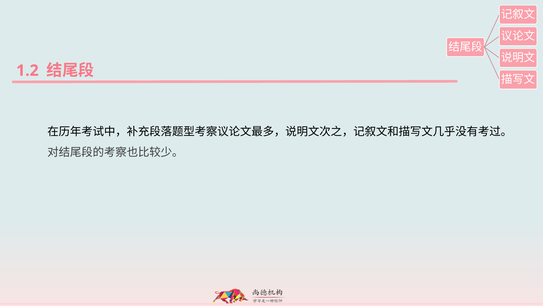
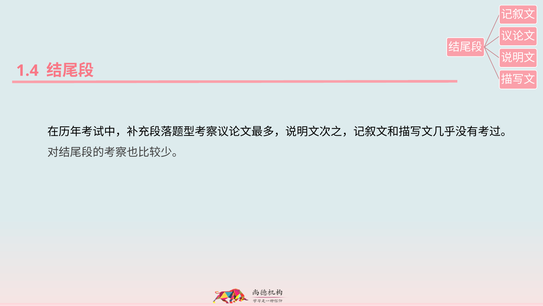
1.2: 1.2 -> 1.4 (27, 70)
